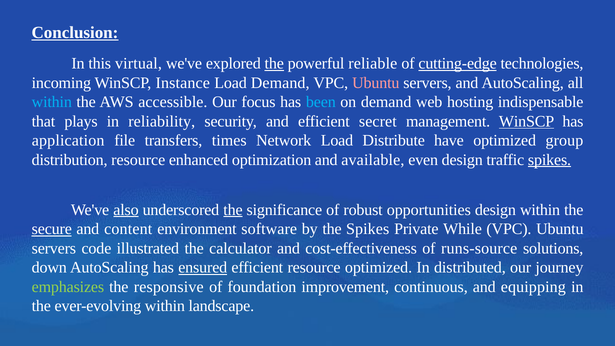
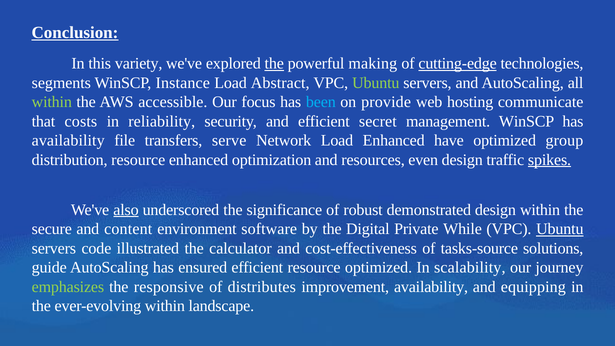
virtual: virtual -> variety (139, 64)
reliable: reliable -> making (373, 64)
incoming: incoming -> segments (61, 83)
Load Demand: Demand -> Abstract (280, 83)
Ubuntu colour: pink -> light green (376, 83)
within colour: light blue -> light green (52, 102)
on demand: demand -> provide (386, 102)
indispensable: indispensable -> communicate (541, 102)
plays: plays -> costs (81, 121)
WinSCP underline: present -> none (527, 121)
application: application -> availability (68, 141)
times: times -> serve (229, 141)
Load Distribute: Distribute -> Enhanced (394, 141)
available: available -> resources (373, 160)
the underline: present -> none (233, 210)
opportunities: opportunities -> demonstrated (429, 210)
secure underline: present -> none (52, 229)
the Spikes: Spikes -> Digital (368, 229)
Ubuntu underline: none -> present (560, 229)
runs-source: runs-source -> tasks-source (479, 248)
down: down -> guide (49, 267)
ensured underline: present -> none (203, 267)
distributed: distributed -> scalability (470, 267)
foundation: foundation -> distributes (262, 287)
improvement continuous: continuous -> availability (431, 287)
